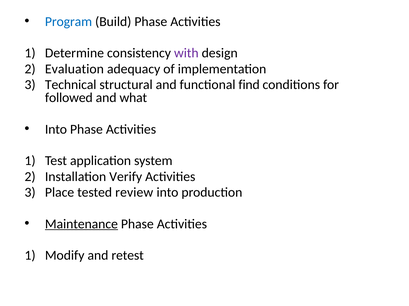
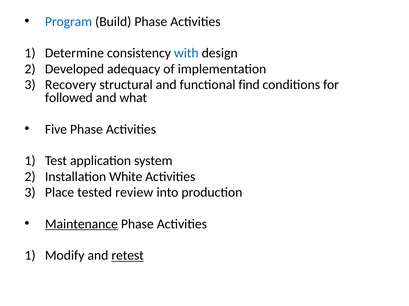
with colour: purple -> blue (186, 53)
Evaluation: Evaluation -> Developed (75, 69)
Technical: Technical -> Recovery (71, 85)
Into: Into -> Five (56, 130)
Verify: Verify -> White (126, 177)
retest underline: none -> present (128, 256)
